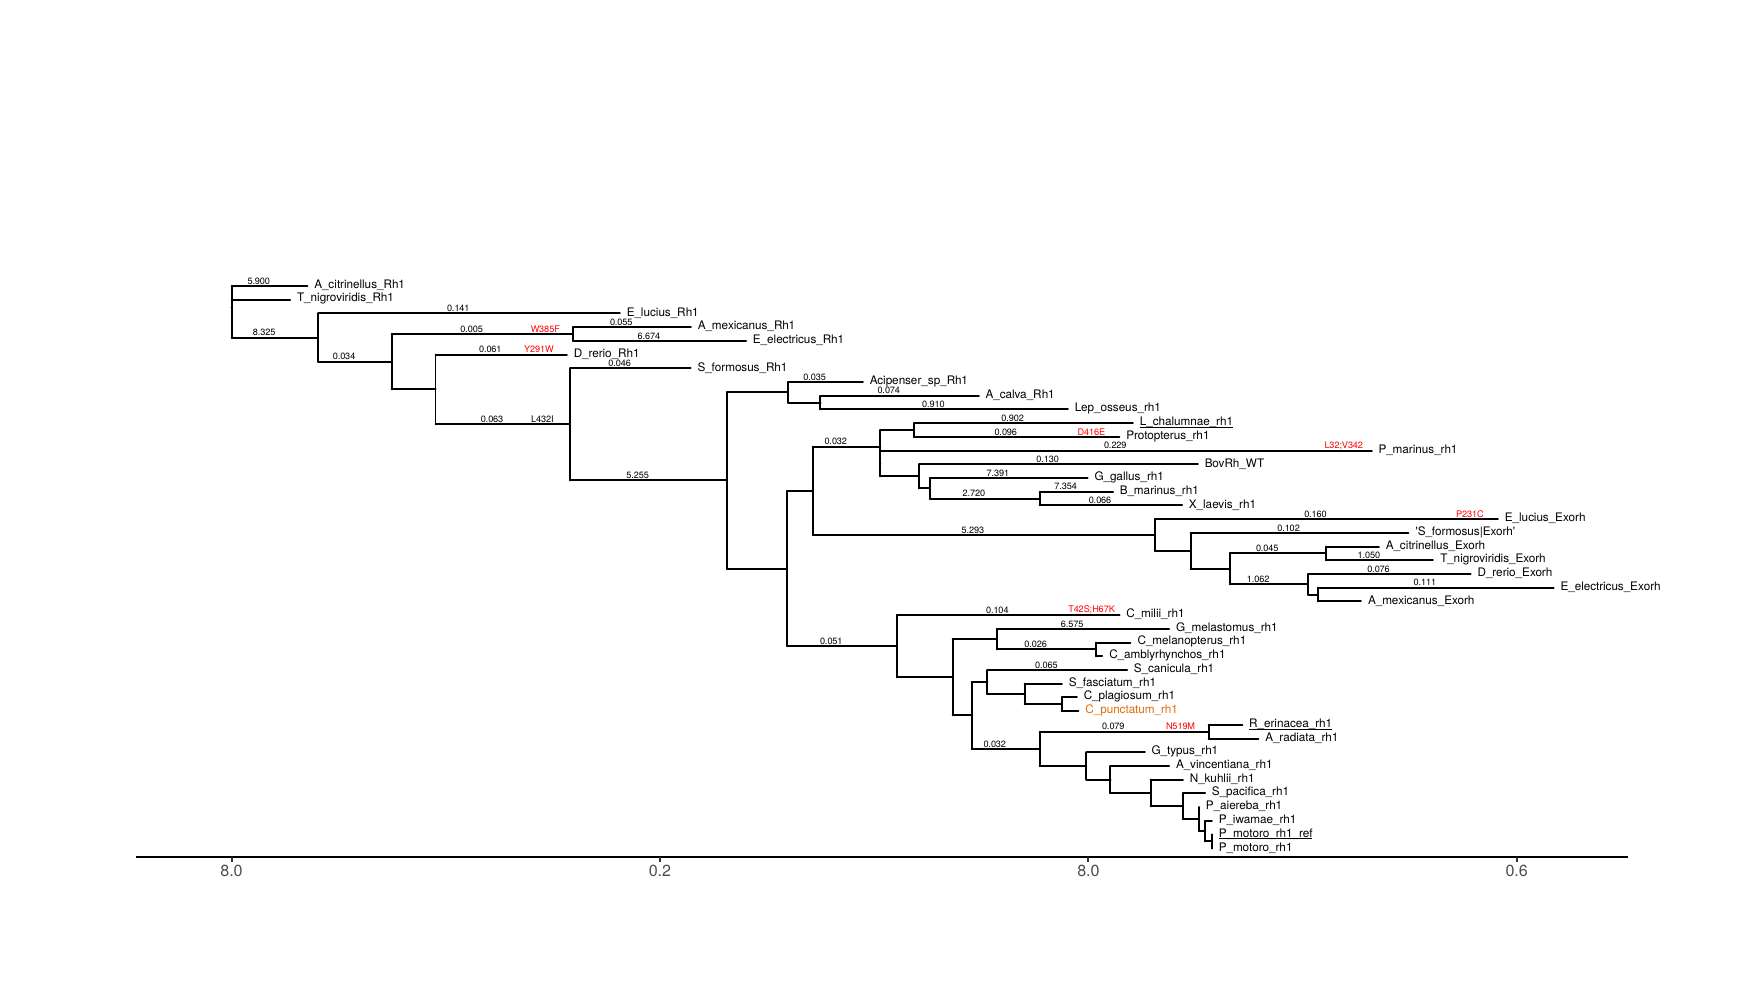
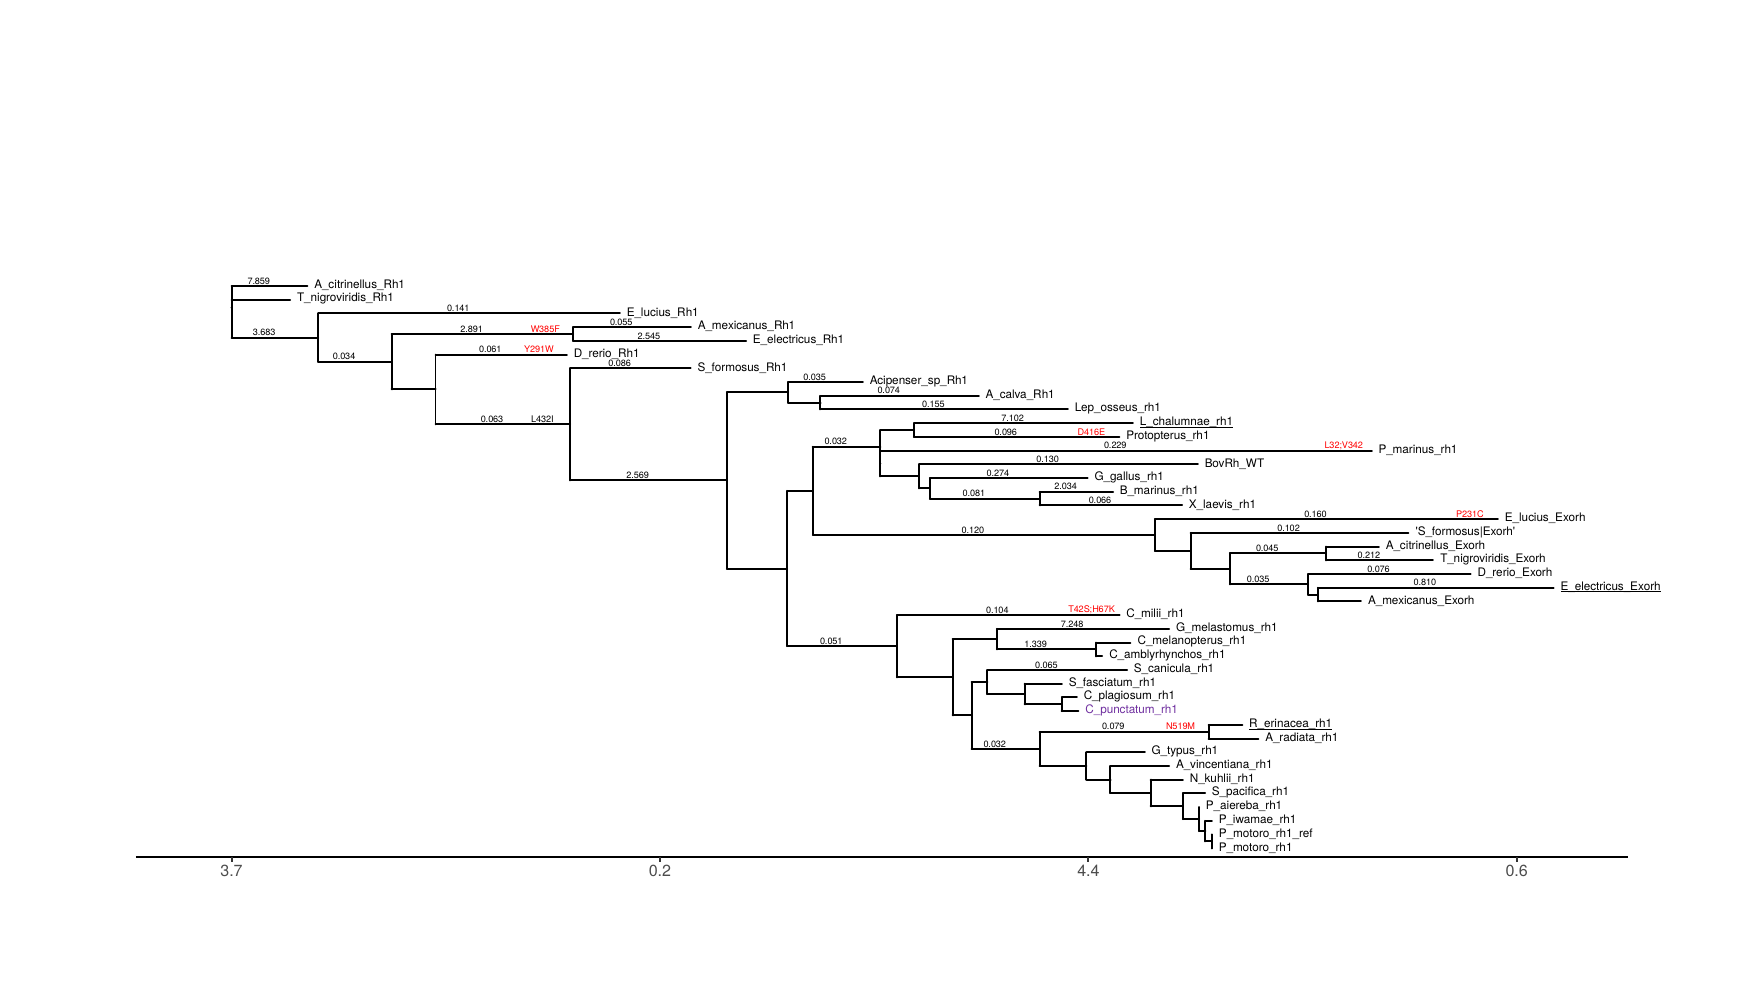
5.900: 5.900 -> 7.859 (259, 281)
0.005: 0.005 -> 2.891 (472, 329)
8.325: 8.325 -> 3.683 (264, 333)
6.674: 6.674 -> 2.545 (649, 336)
0.046: 0.046 -> 0.086 (620, 364)
0.910: 0.910 -> 0.155 (933, 405)
0.902: 0.902 -> 7.102 (1013, 419)
7.391: 7.391 -> 0.274 (998, 473)
5.255: 5.255 -> 2.569 (638, 476)
7.354: 7.354 -> 2.034 (1066, 487)
2.720: 2.720 -> 0.081 (974, 494)
5.293: 5.293 -> 0.120 (973, 530)
1.050: 1.050 -> 0.212 (1369, 556)
1.062: 1.062 -> 0.035 (1258, 580)
0.111: 0.111 -> 0.810 (1425, 583)
E_electricus_Exorh underline: none -> present (1611, 587)
6.575: 6.575 -> 7.248 (1072, 624)
0.026: 0.026 -> 1.339 (1036, 645)
C_punctatum_rh1 colour: orange -> purple (1132, 710)
P_motoro_rh1_ref underline: present -> none (1266, 834)
8.0: 8.0 -> 3.7 (232, 871)
0.2 8.0: 8.0 -> 4.4 (1088, 871)
